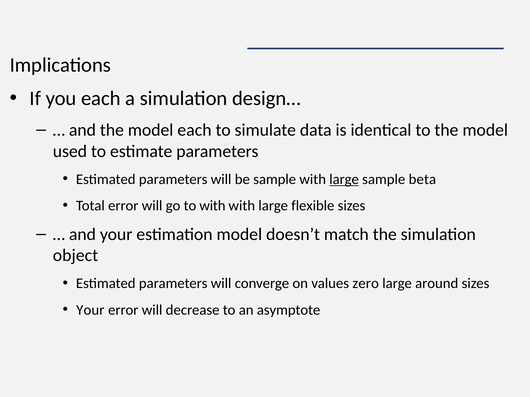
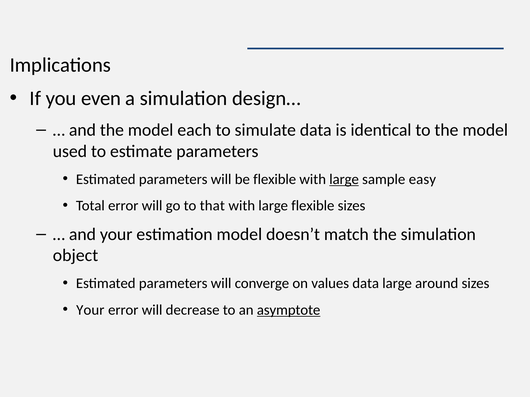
you each: each -> even (101, 99)
be sample: sample -> flexible (275, 180)
beta: beta -> easy (422, 180)
to with: with -> that (212, 206)
values zero: zero -> data (366, 284)
asymptote underline: none -> present (289, 310)
